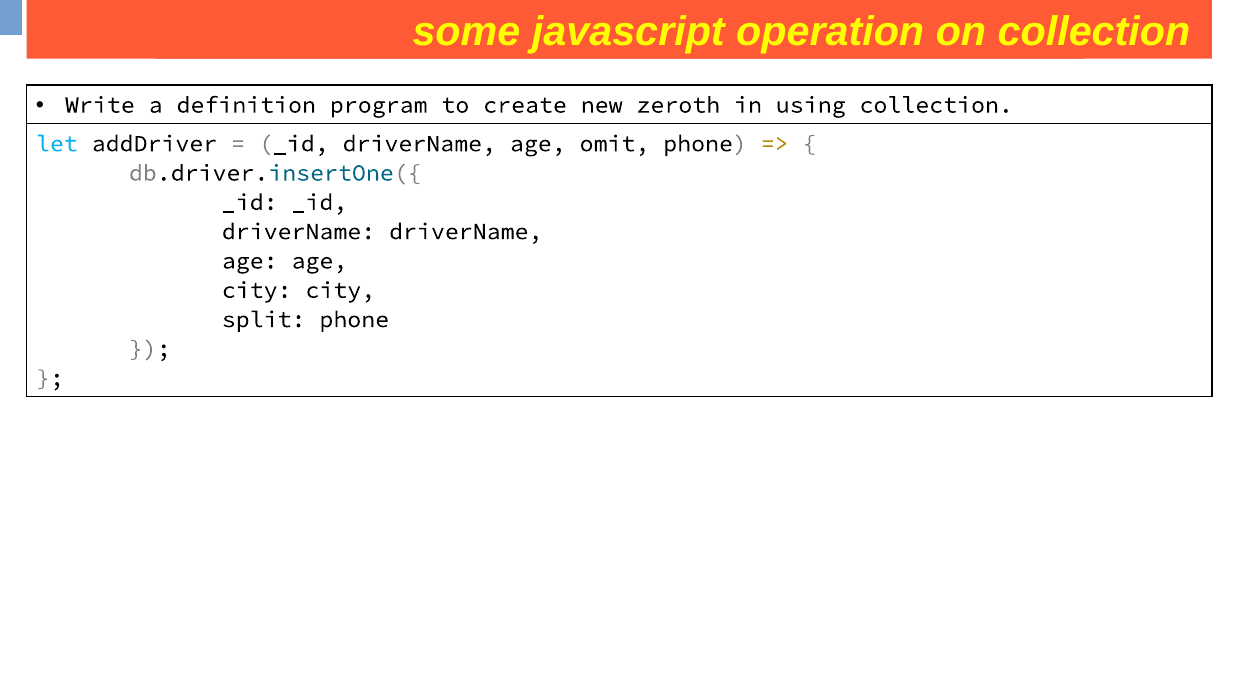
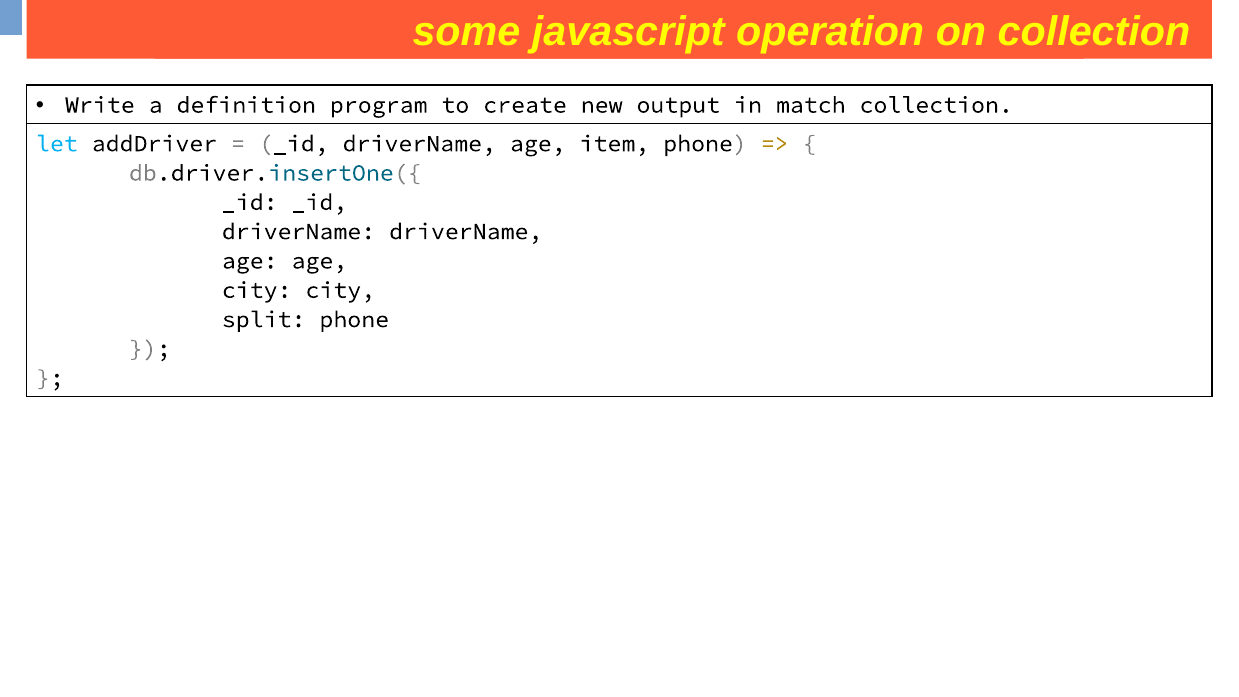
zeroth: zeroth -> output (678, 105)
using: using -> match (811, 105)
omit: omit -> item (614, 144)
